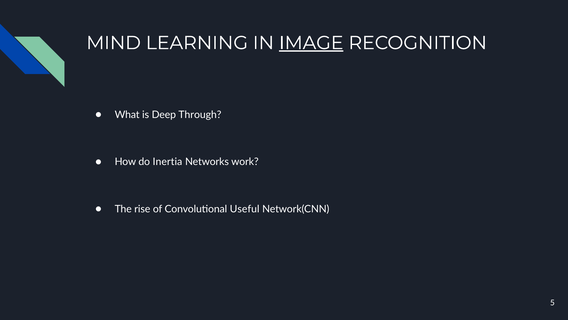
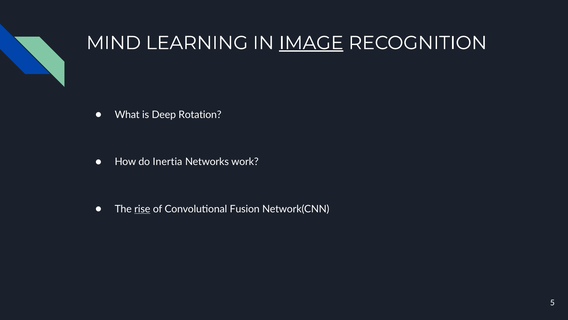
Through: Through -> Rotation (200, 115)
rise underline: none -> present (142, 209)
Useful: Useful -> Fusion (245, 209)
